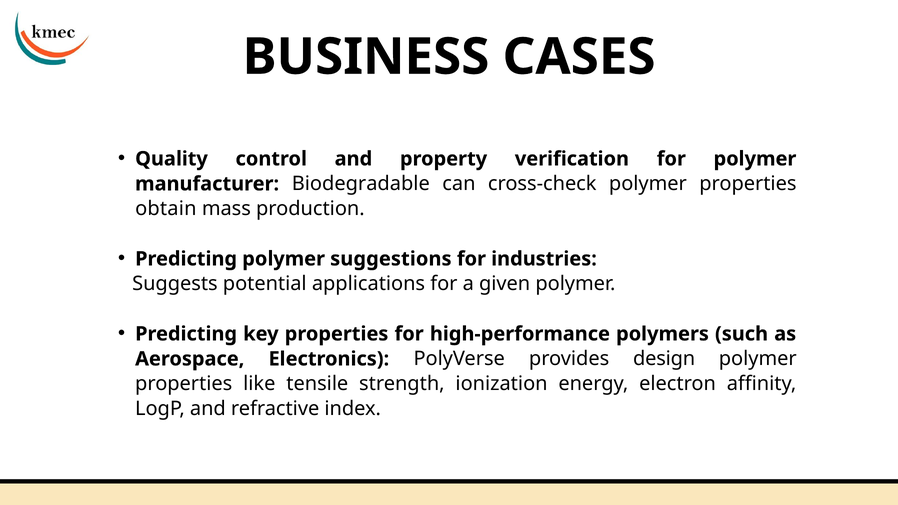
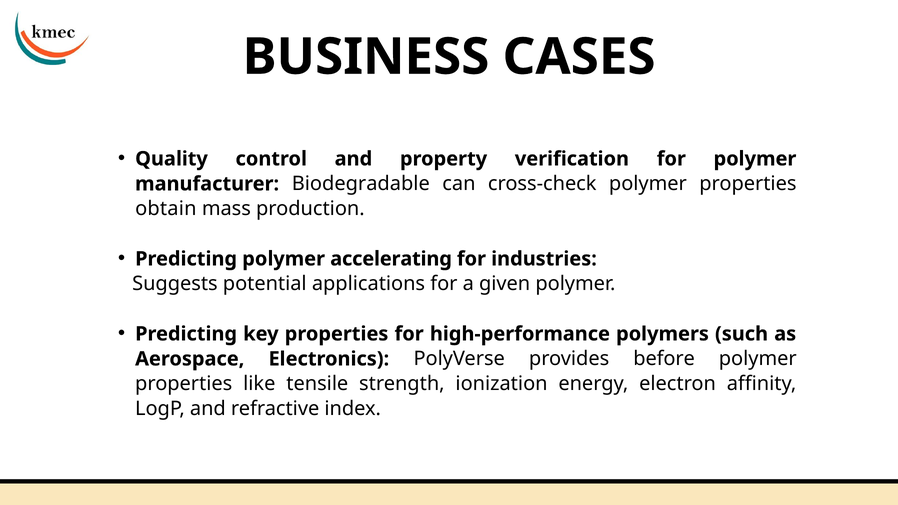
suggestions: suggestions -> accelerating (391, 259)
design: design -> before (664, 359)
